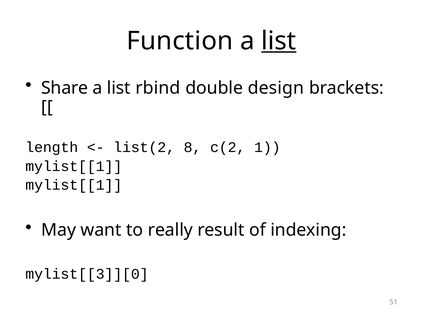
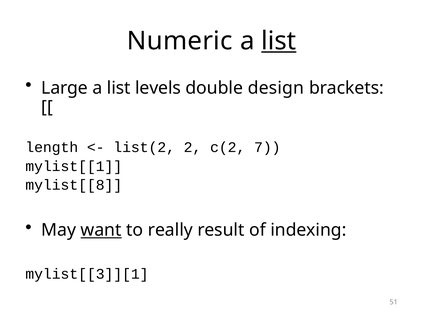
Function: Function -> Numeric (180, 41)
Share: Share -> Large (65, 88)
rbind: rbind -> levels (158, 88)
8: 8 -> 2 (193, 148)
1: 1 -> 7 (267, 148)
mylist[[1: mylist[[1 -> mylist[[8 (74, 185)
want underline: none -> present (101, 230)
mylist[[3]][0: mylist[[3]][0 -> mylist[[3]][1 (87, 274)
